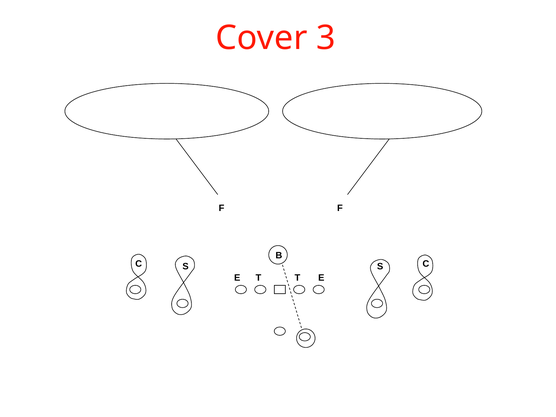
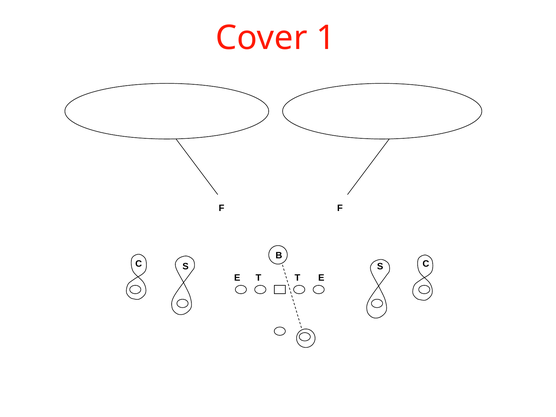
3: 3 -> 1 (326, 38)
